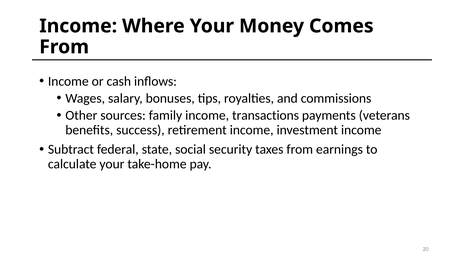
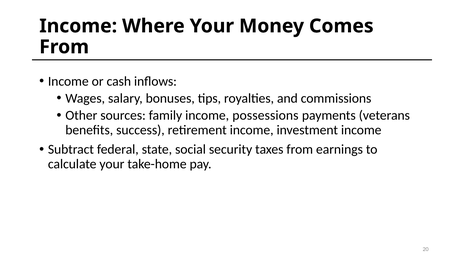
transactions: transactions -> possessions (265, 115)
